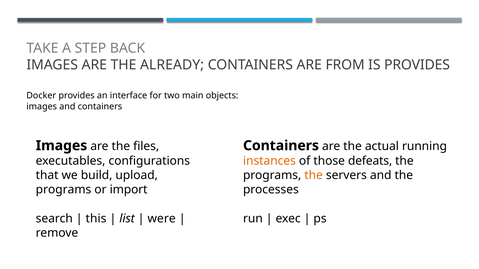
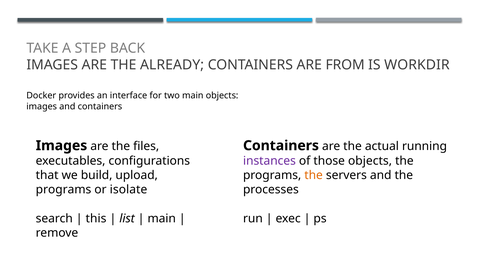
IS PROVIDES: PROVIDES -> WORKDIR (417, 65)
instances colour: orange -> purple (269, 161)
those defeats: defeats -> objects (370, 161)
import: import -> isolate (129, 190)
were: were -> main (162, 219)
